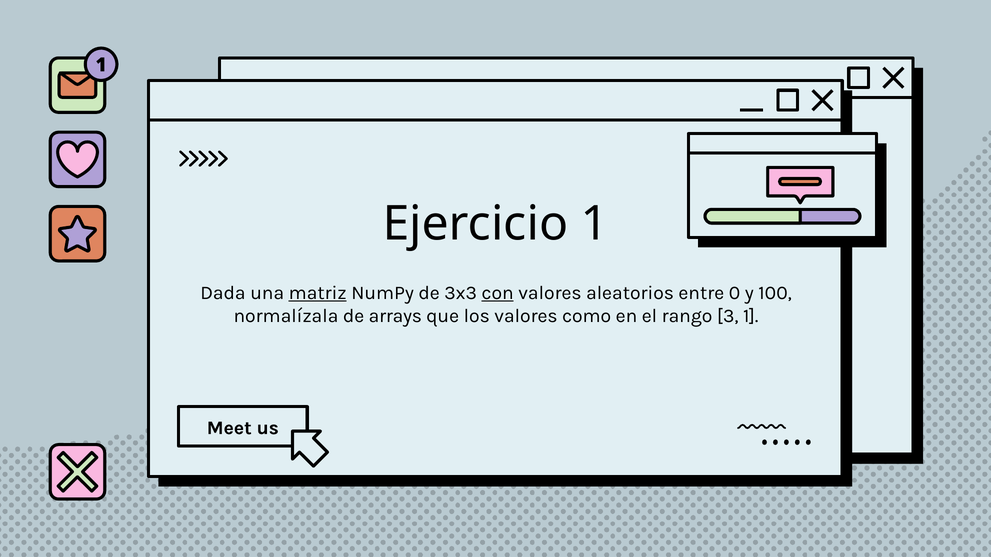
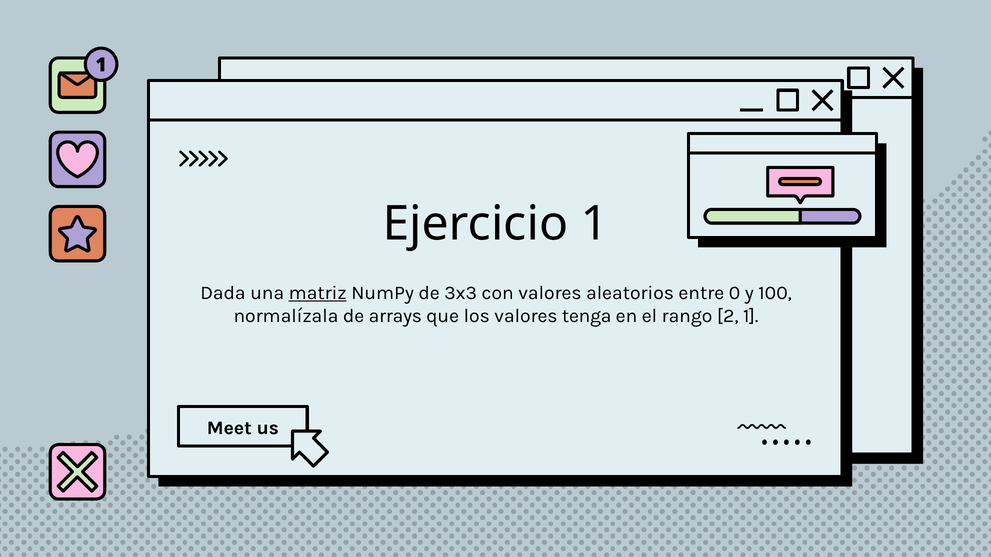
con underline: present -> none (498, 293)
como: como -> tenga (587, 316)
3: 3 -> 2 (728, 316)
